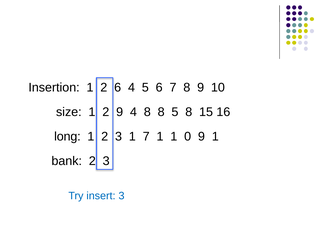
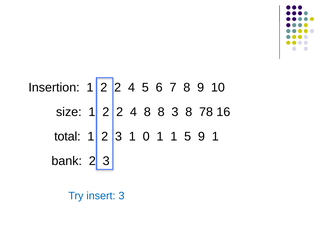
6: 6 -> 2 (118, 88)
9: 9 -> 2 (120, 112)
8 5: 5 -> 3 (175, 112)
15: 15 -> 78 (206, 112)
long: long -> total (67, 136)
1 7: 7 -> 0 (146, 136)
1 0: 0 -> 5 (188, 136)
